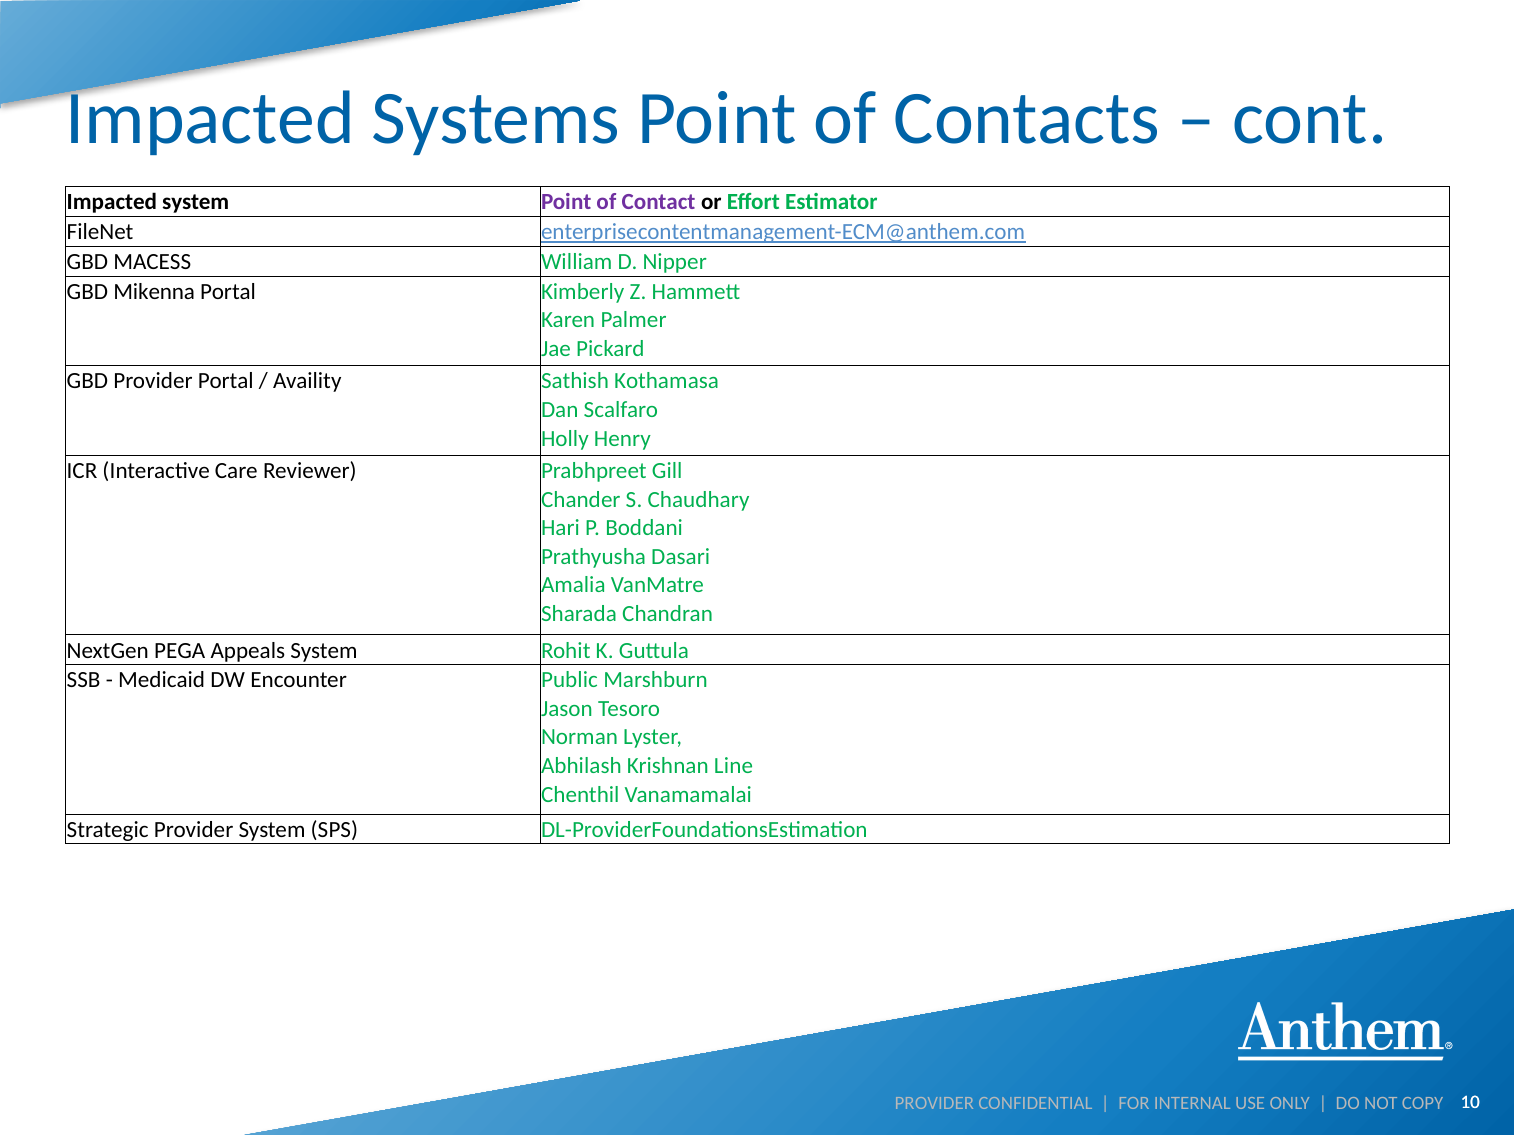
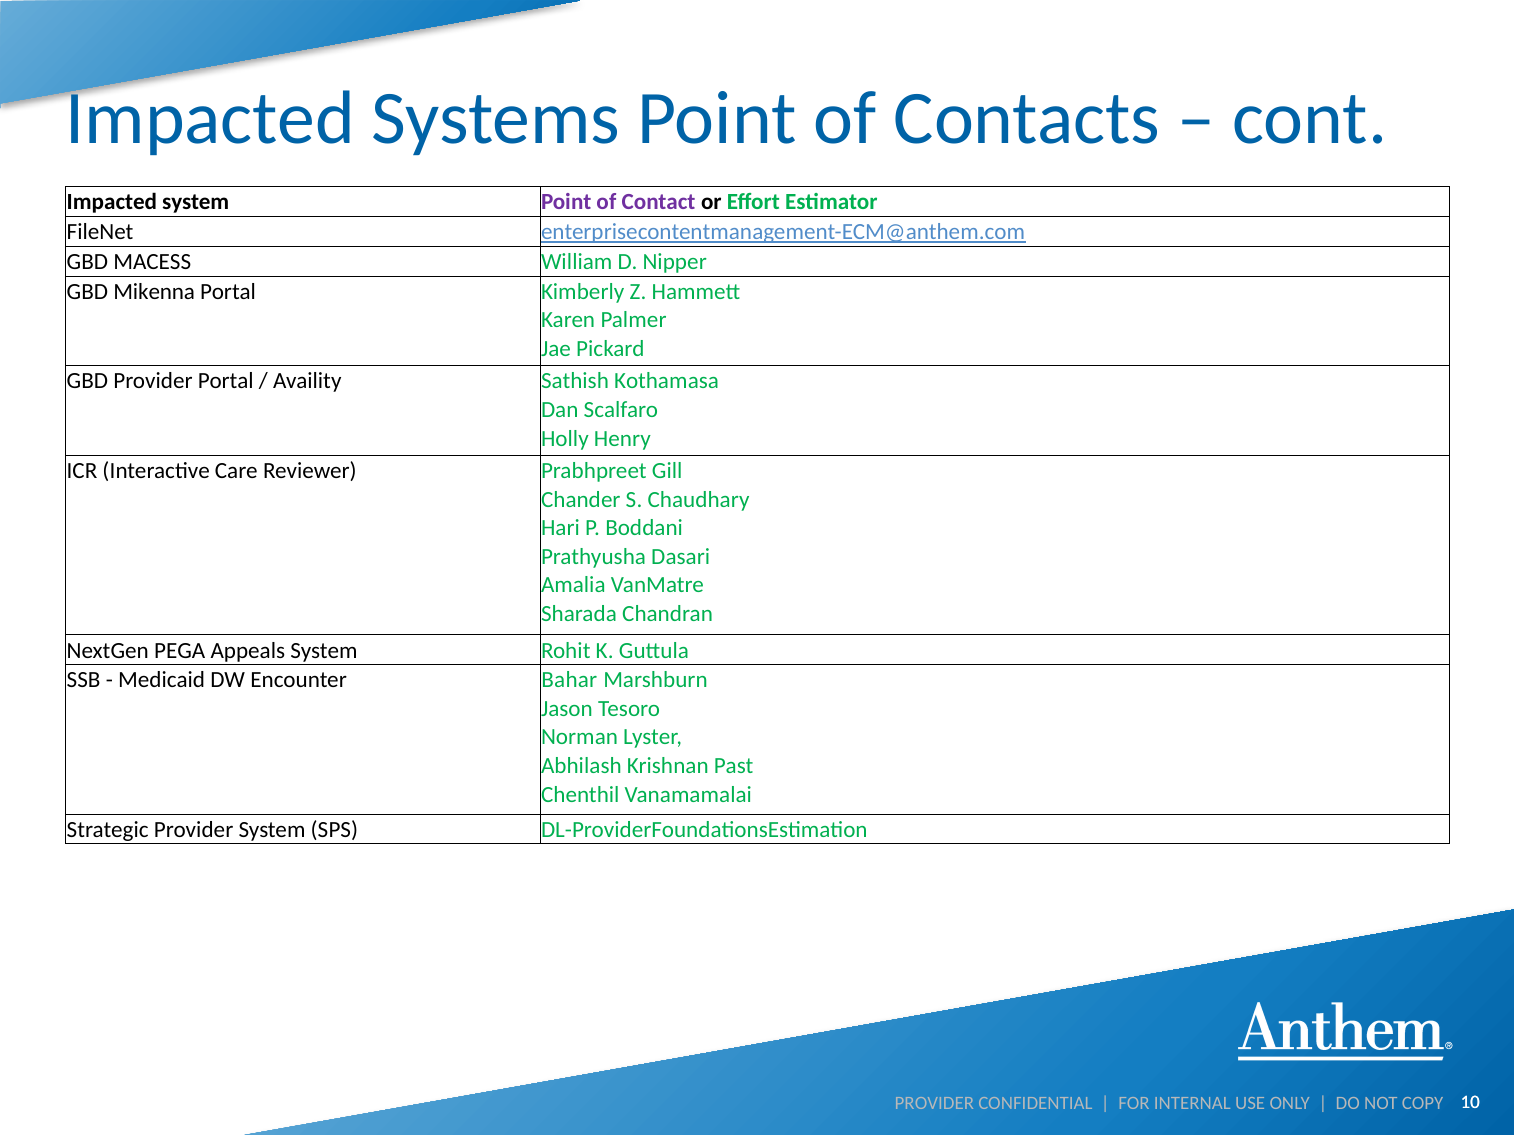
Public: Public -> Bahar (569, 681)
Line: Line -> Past (734, 766)
